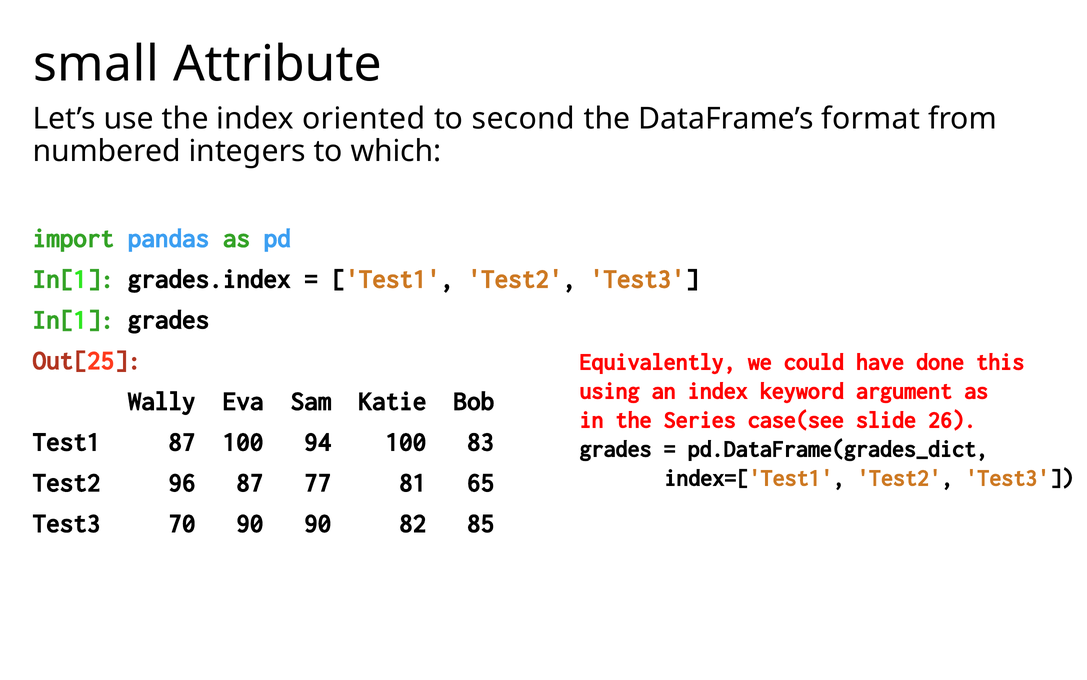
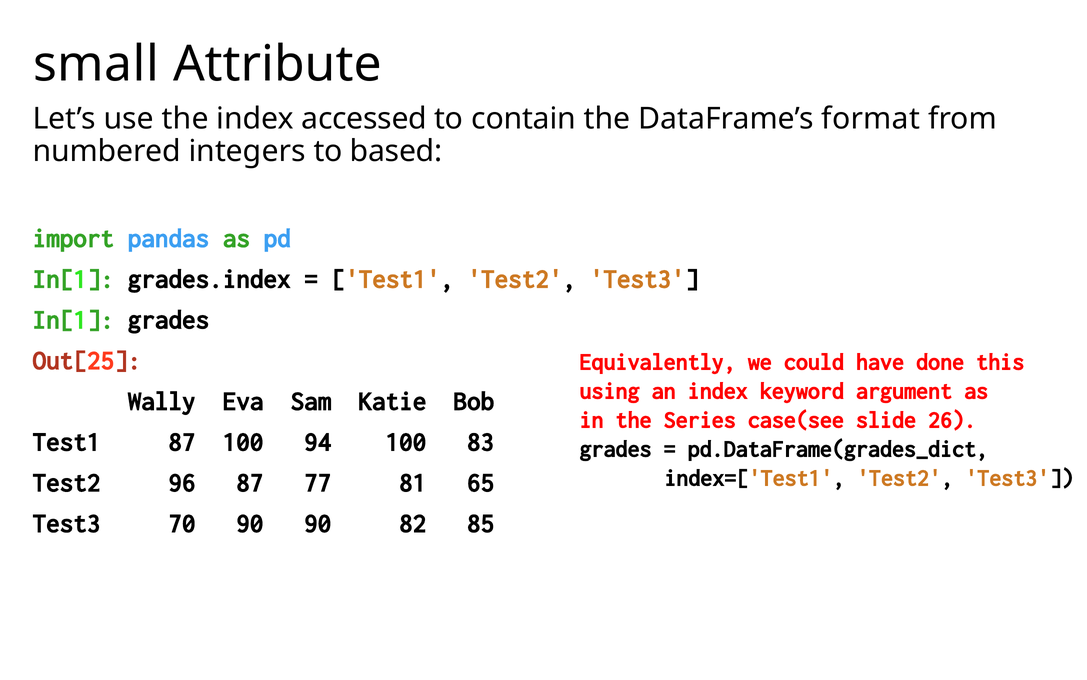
oriented: oriented -> accessed (364, 119)
second: second -> contain (524, 119)
which: which -> based (396, 151)
